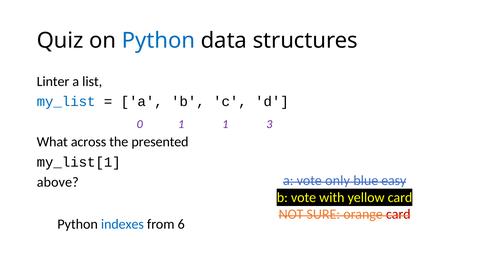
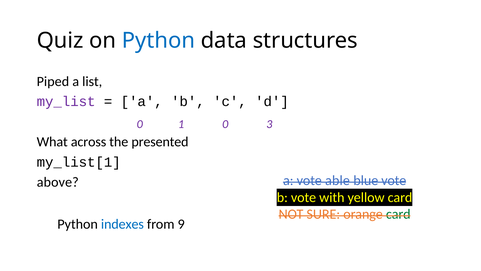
Linter: Linter -> Piped (53, 81)
my_list colour: blue -> purple (66, 101)
1 1: 1 -> 0 (225, 124)
only: only -> able (338, 180)
blue easy: easy -> vote (394, 180)
card colour: red -> green (398, 214)
6: 6 -> 9 (181, 224)
